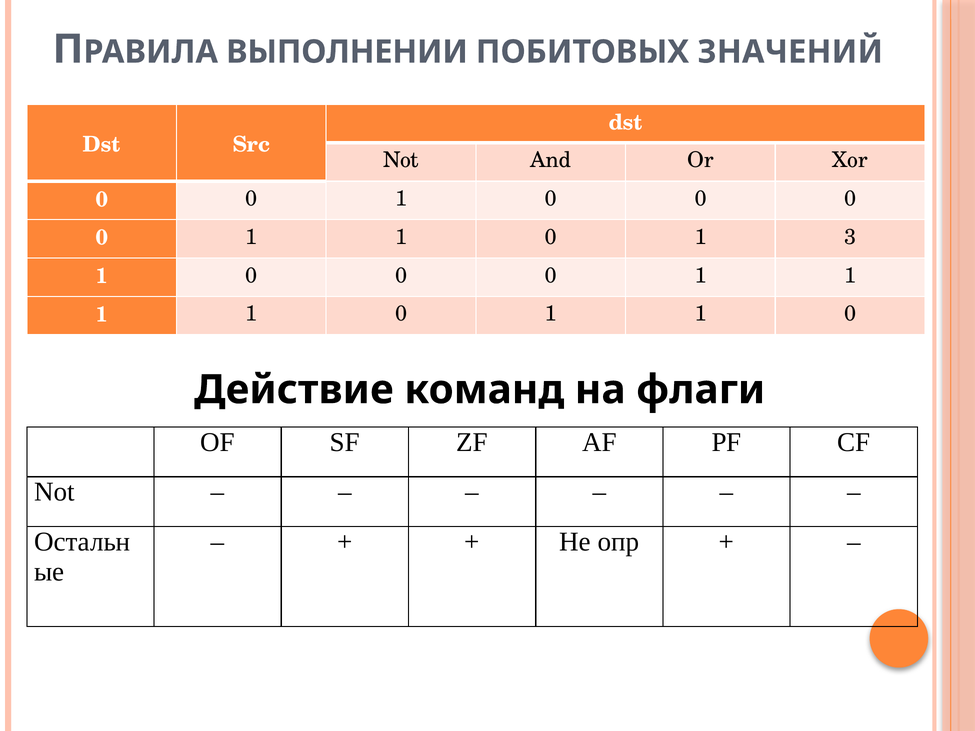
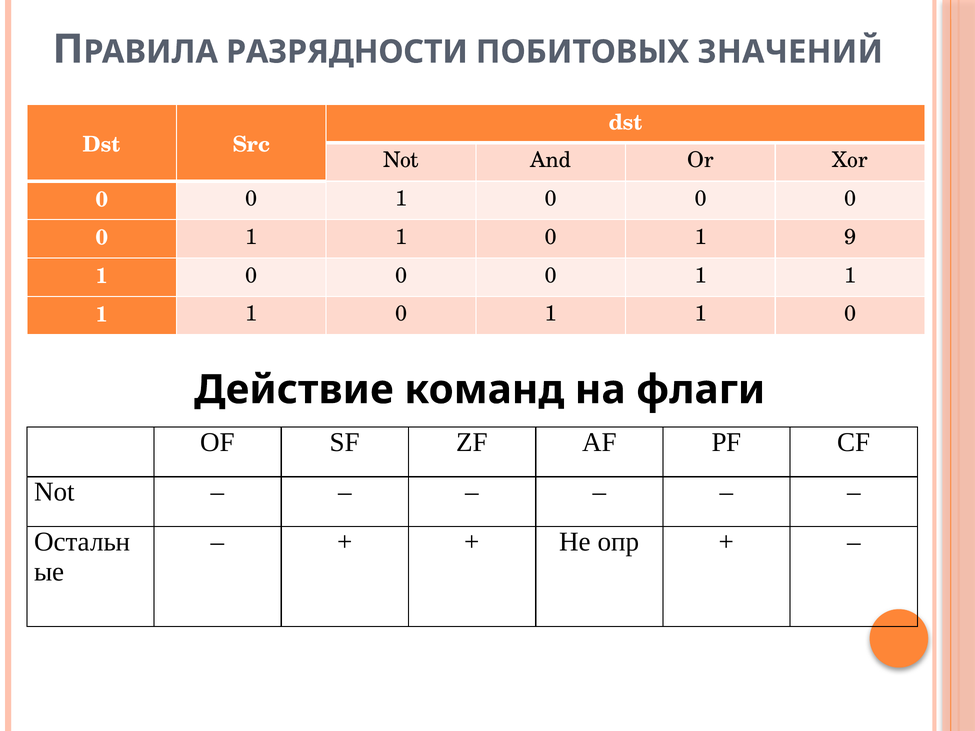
ВЫПОЛНЕНИИ: ВЫПОЛНЕНИИ -> РАЗРЯДНОСТИ (347, 52)
3: 3 -> 9 (850, 237)
